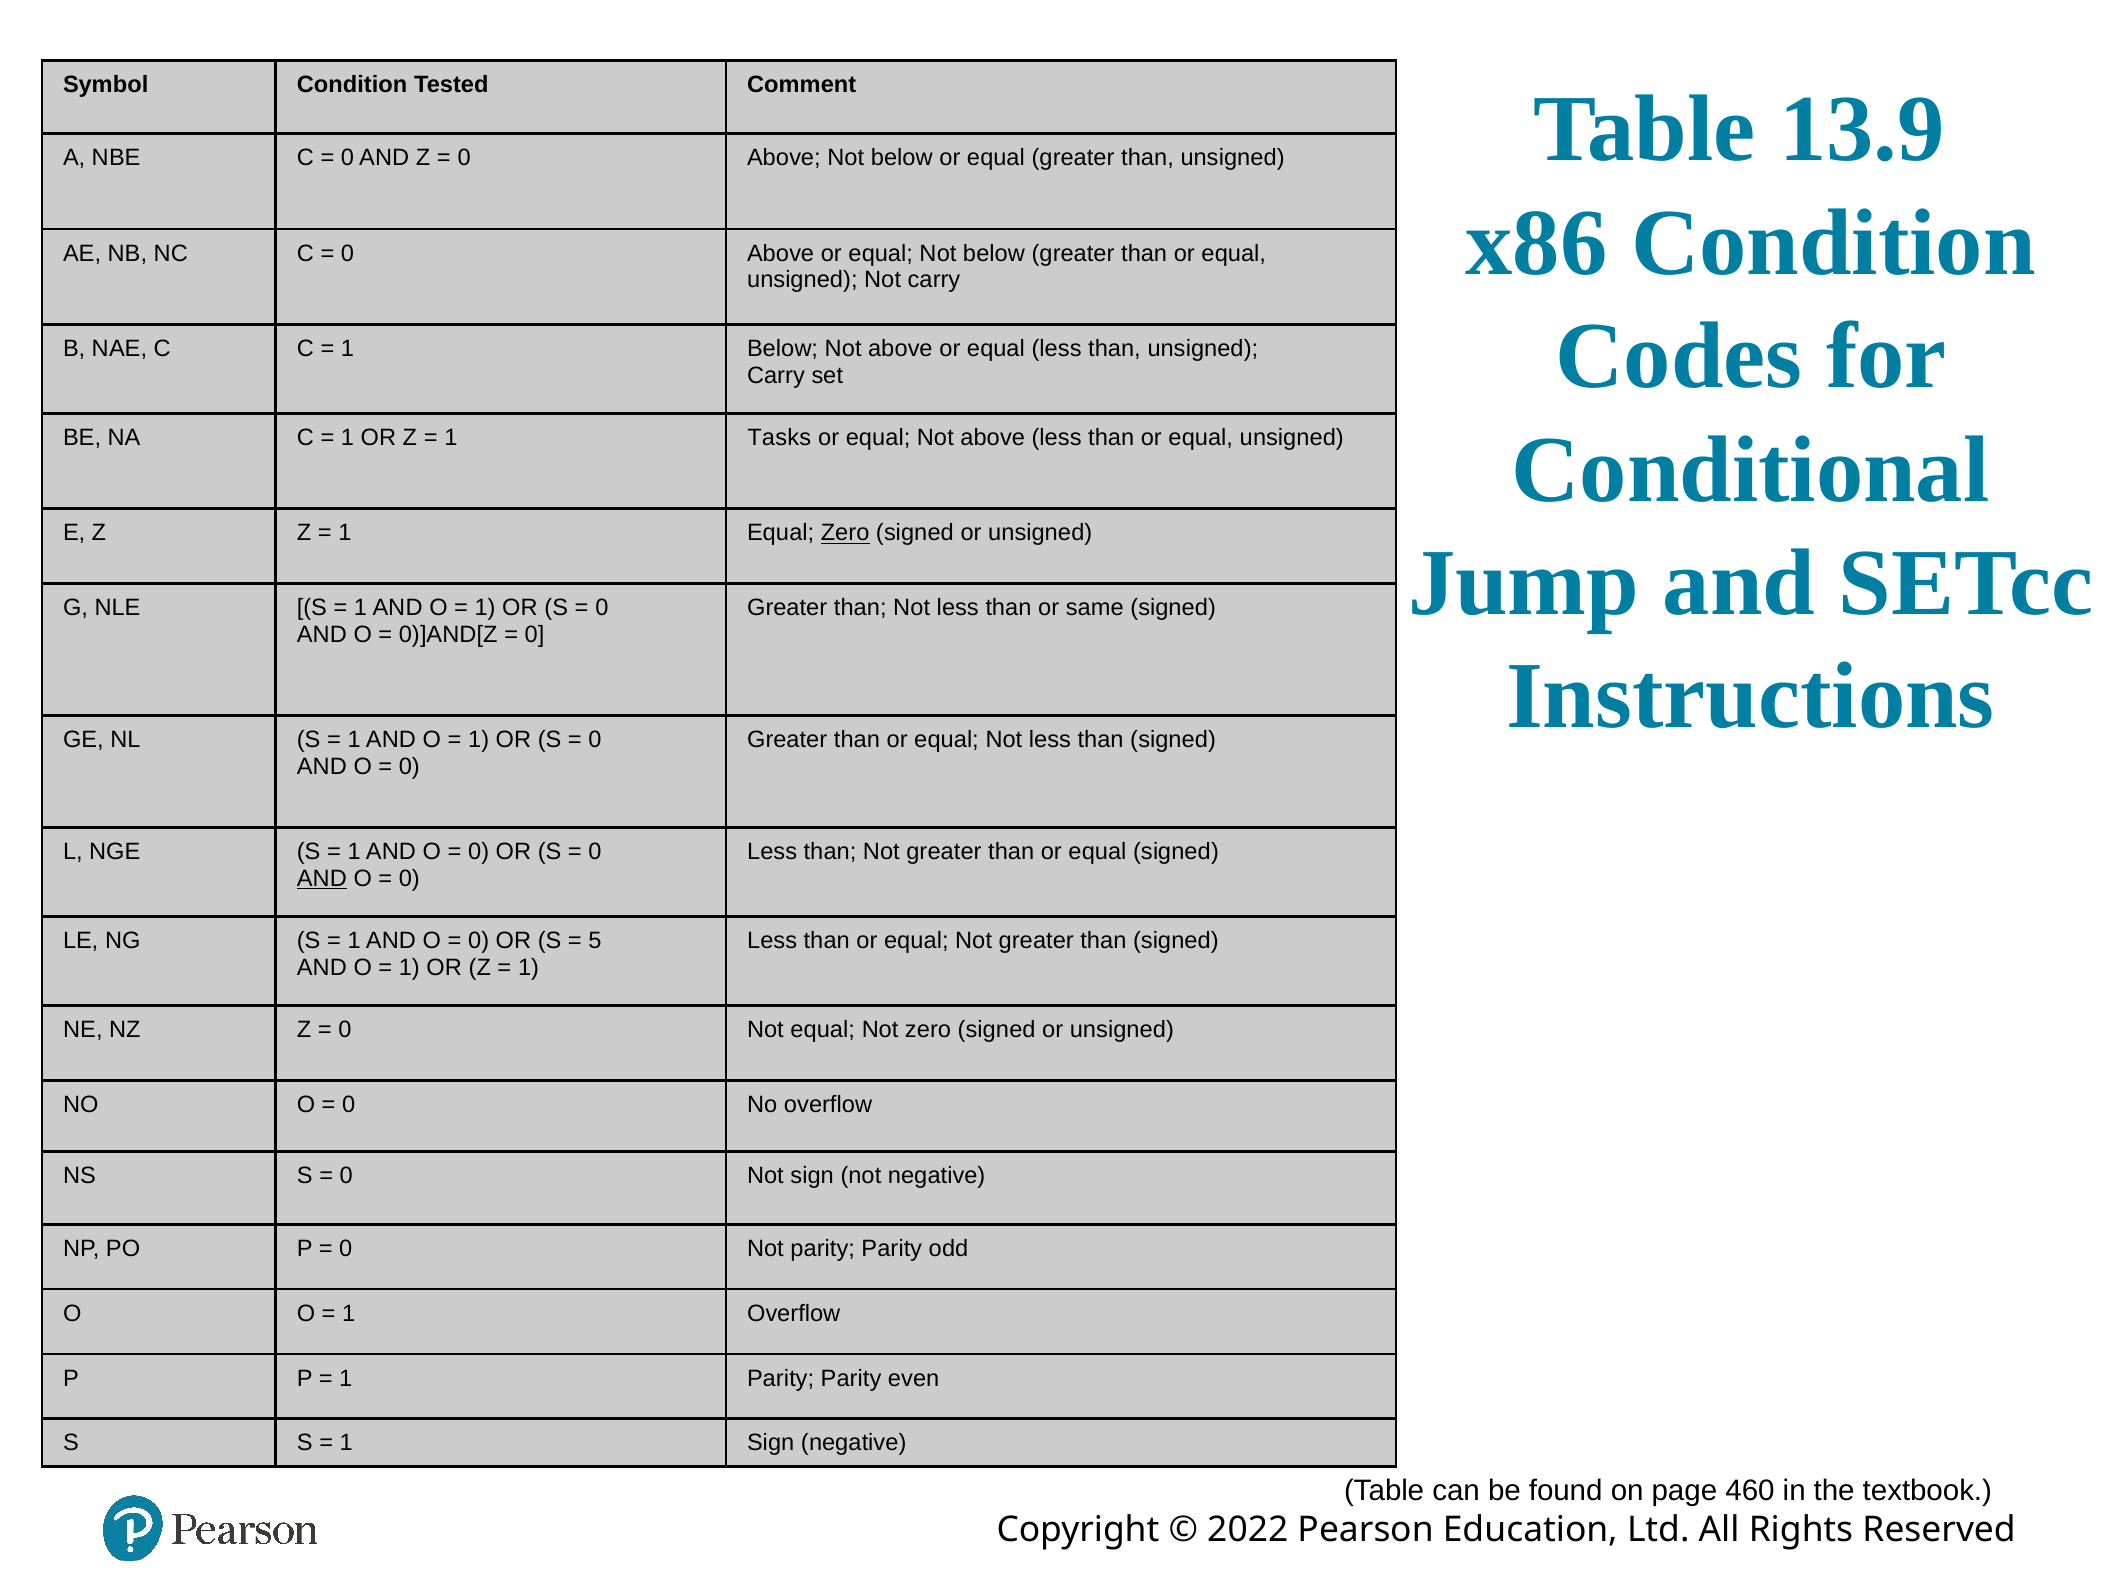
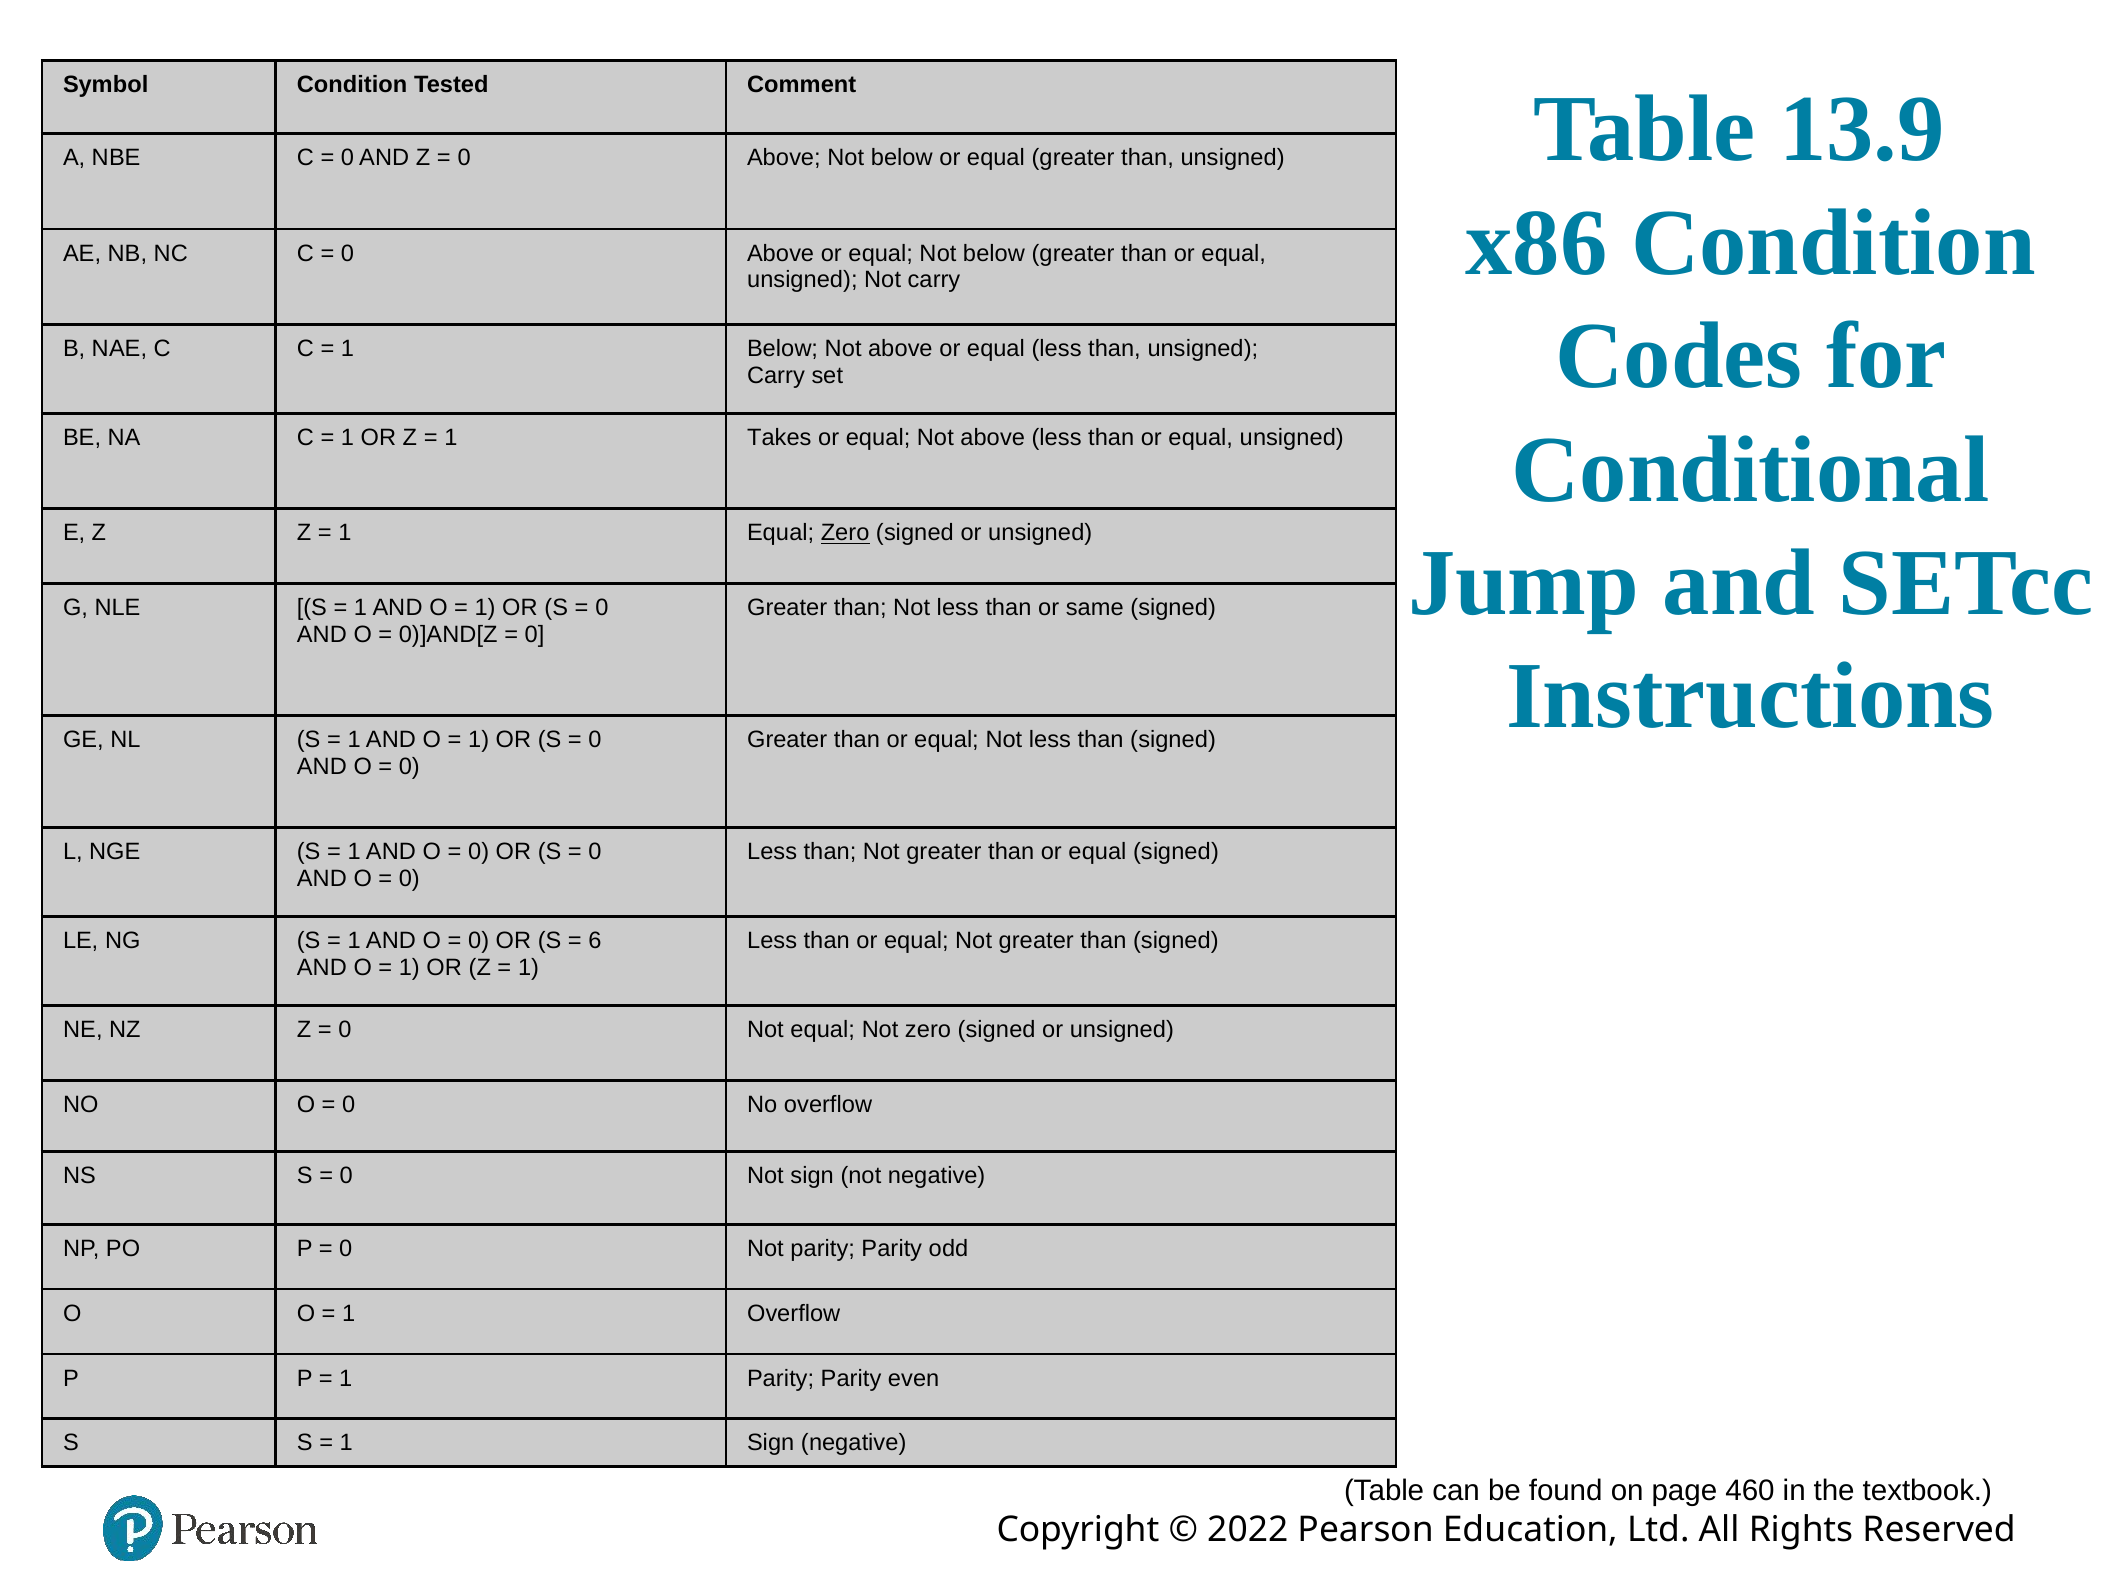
Tasks: Tasks -> Takes (779, 438)
AND underline: present -> none (322, 879)
5: 5 -> 6 (595, 941)
